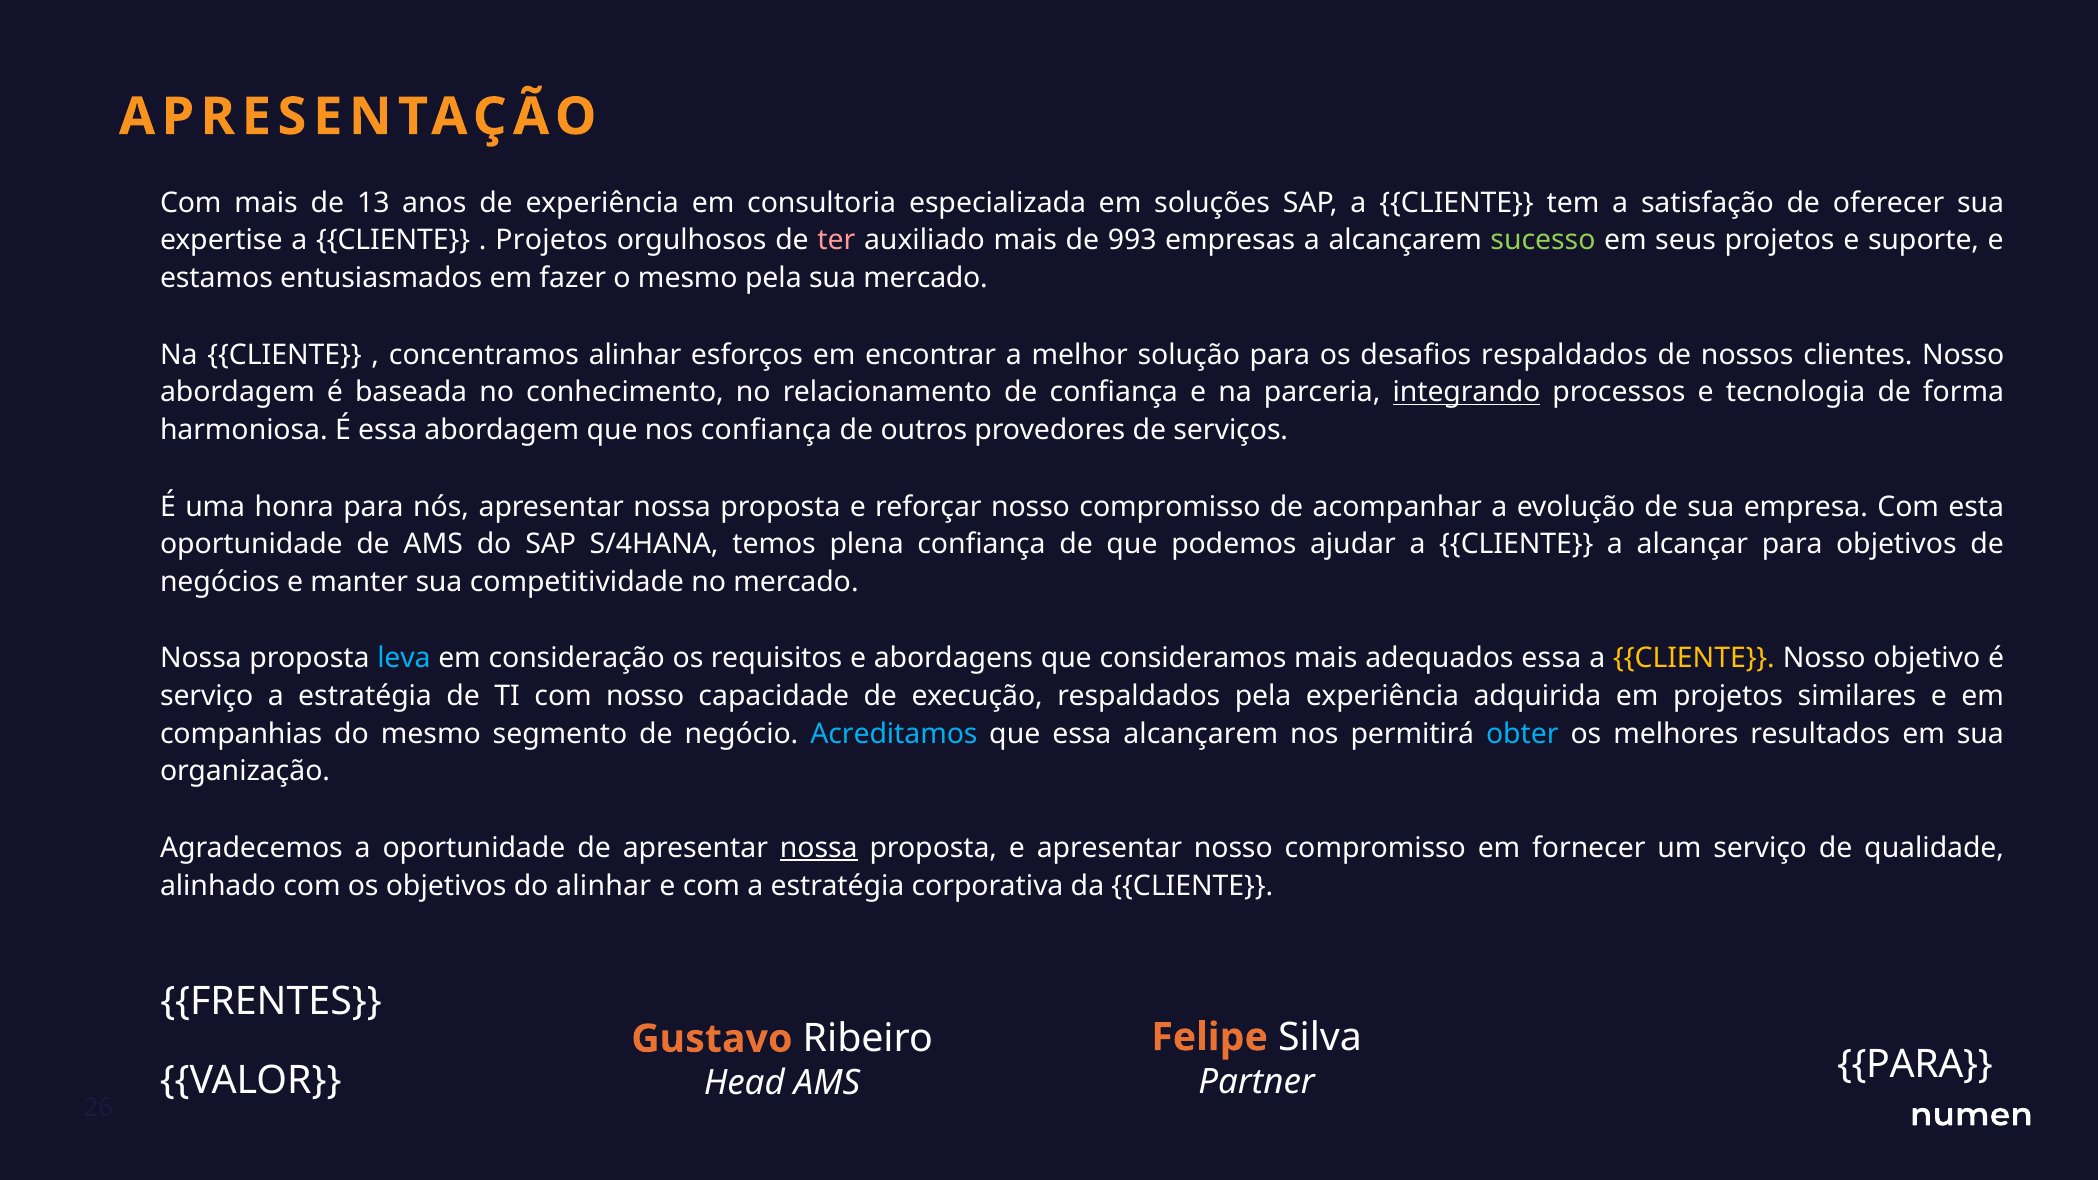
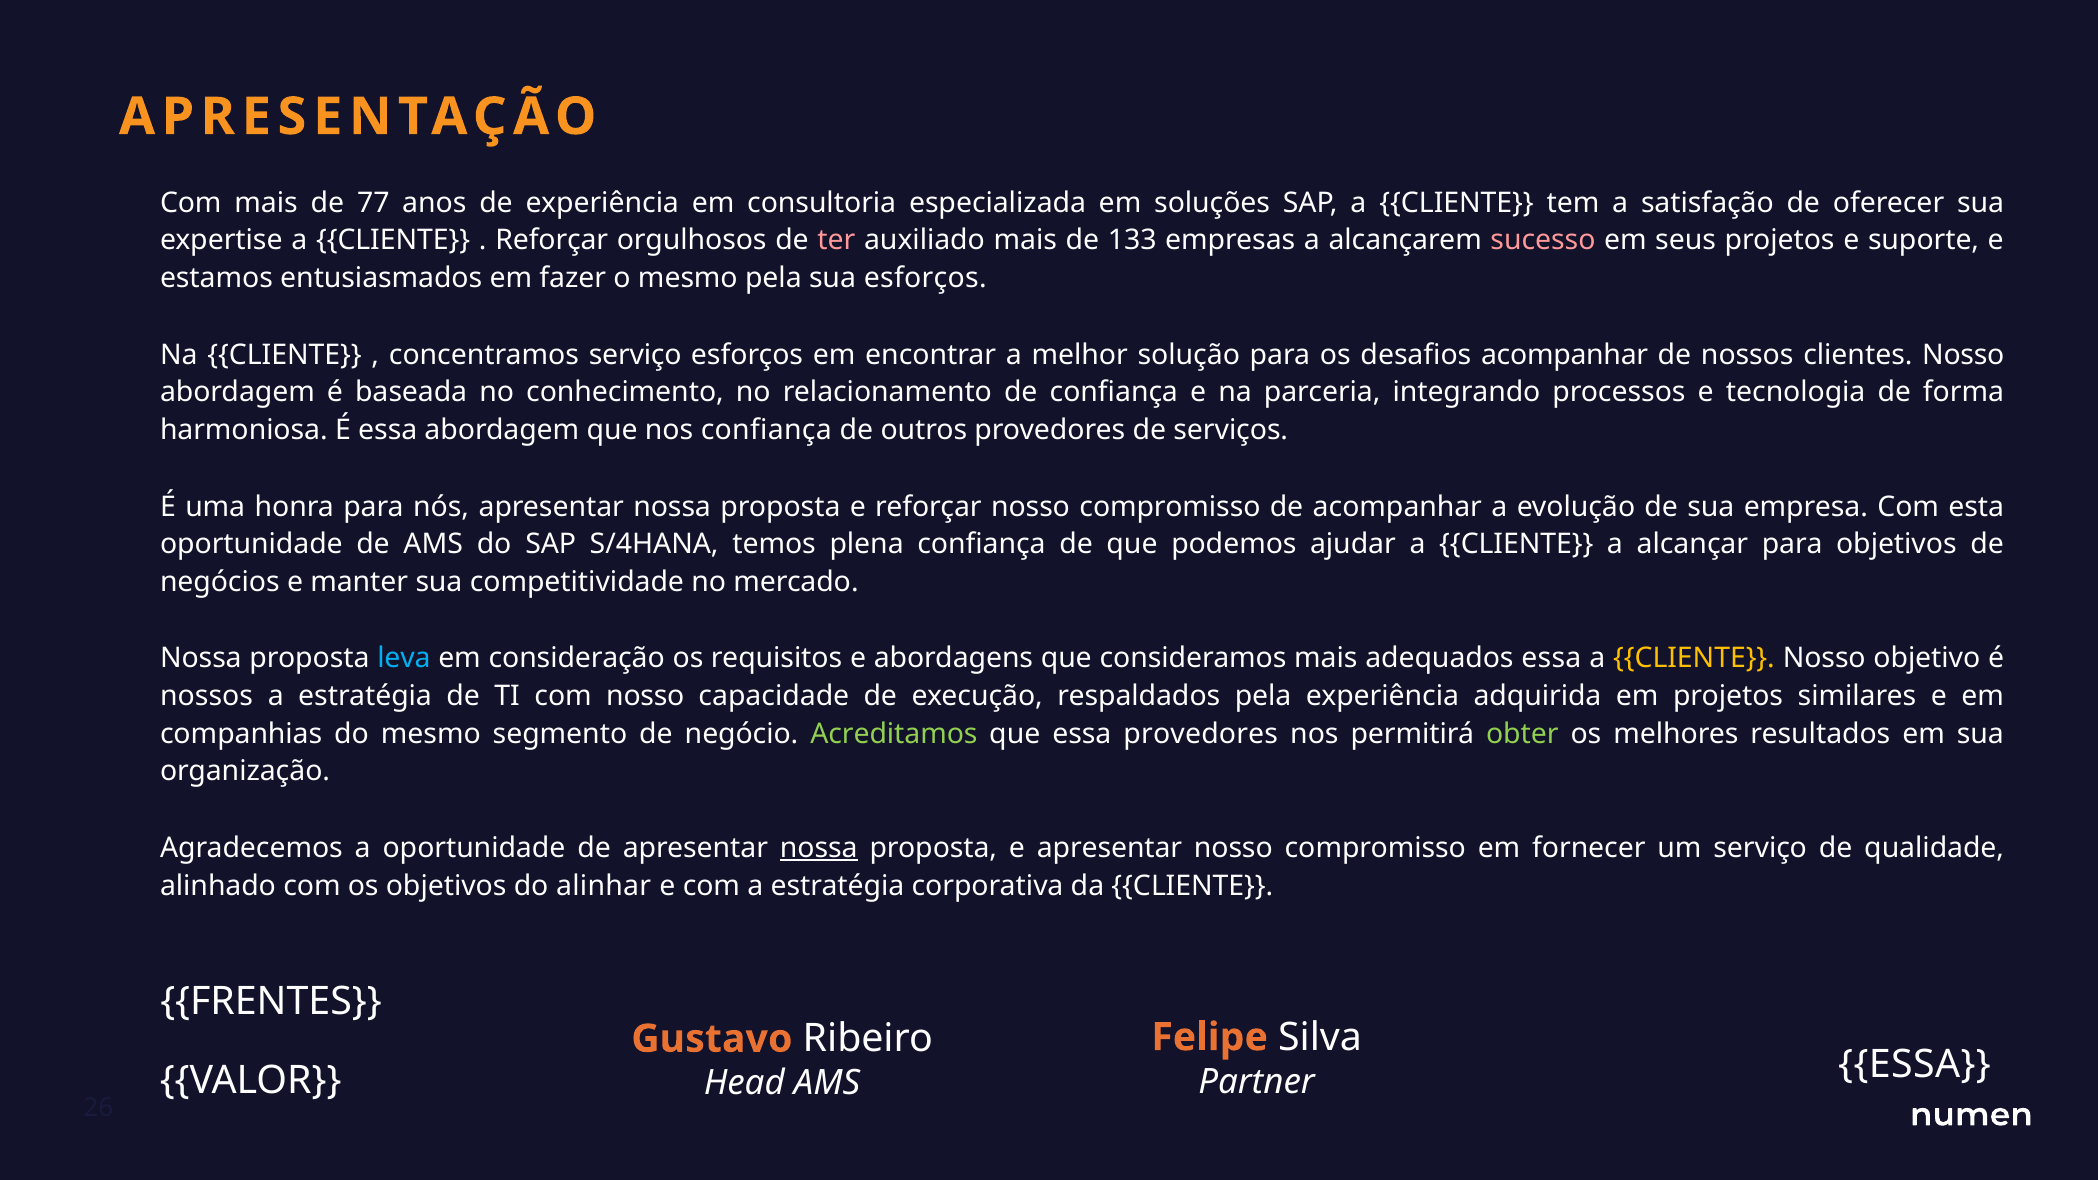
13: 13 -> 77 (373, 203)
Projetos: Projetos -> Reforçar (552, 240)
993: 993 -> 133 (1132, 240)
sucesso colour: light green -> pink (1543, 240)
sua mercado: mercado -> esforços (925, 278)
concentramos alinhar: alinhar -> serviço (635, 355)
desafios respaldados: respaldados -> acompanhar (1565, 355)
integrando underline: present -> none (1467, 392)
serviço: serviço -> nossos (207, 696)
Acreditamos colour: light blue -> light green (894, 734)
essa alcançarem: alcançarem -> provedores (1201, 734)
obter colour: light blue -> light green (1522, 734)
Partner PARA: PARA -> ESSA (1915, 1065)
